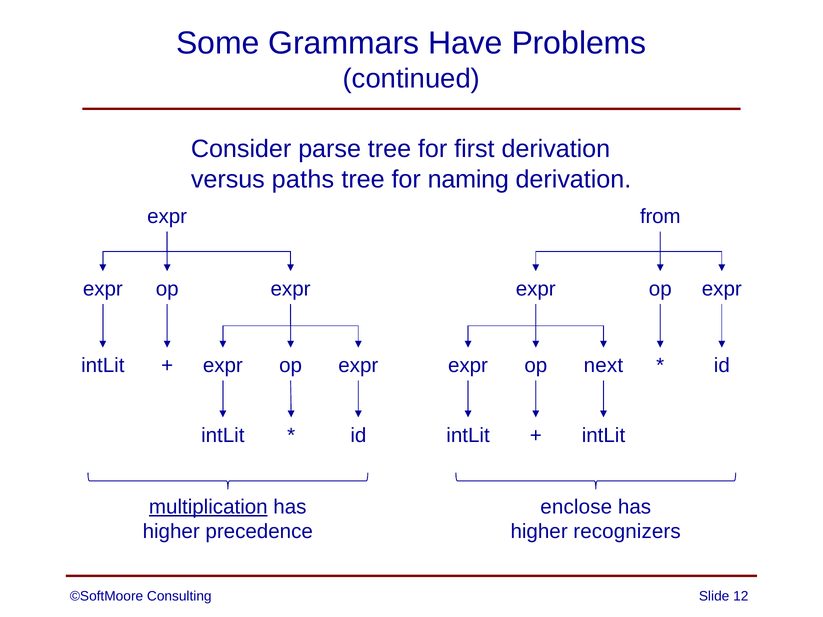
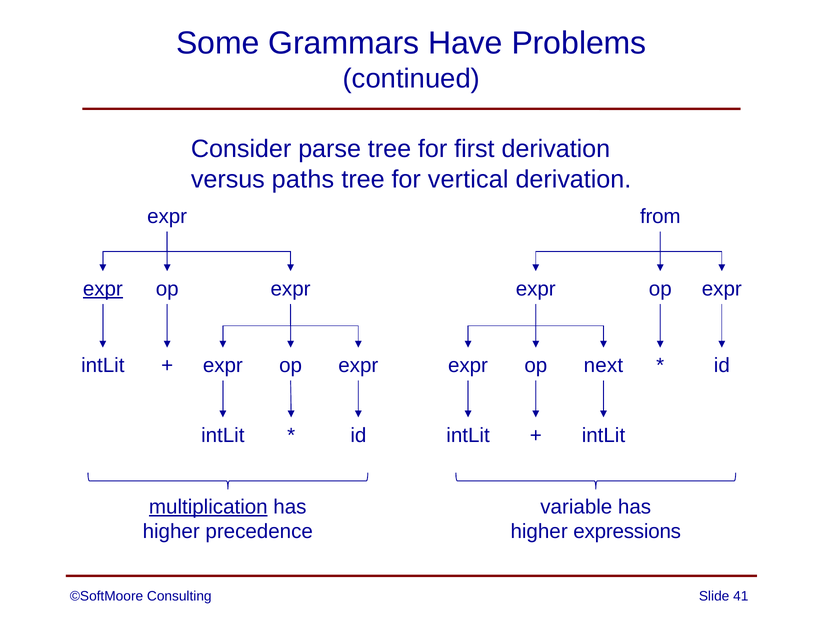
naming: naming -> vertical (468, 179)
expr underline: none -> present (103, 289)
enclose: enclose -> variable (576, 507)
recognizers: recognizers -> expressions (627, 532)
12: 12 -> 41 (741, 596)
